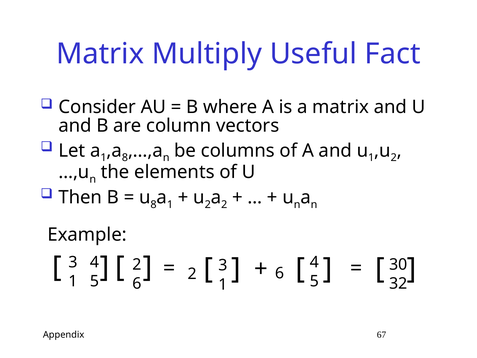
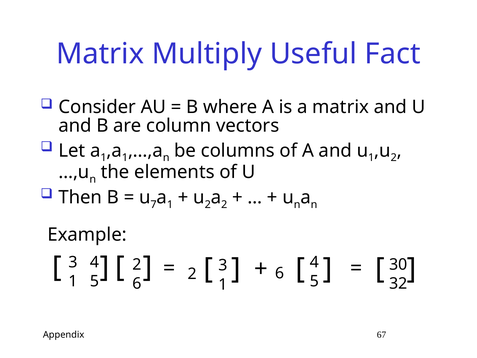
8: 8 -> 1 (125, 158)
u 8: 8 -> 7 (154, 204)
